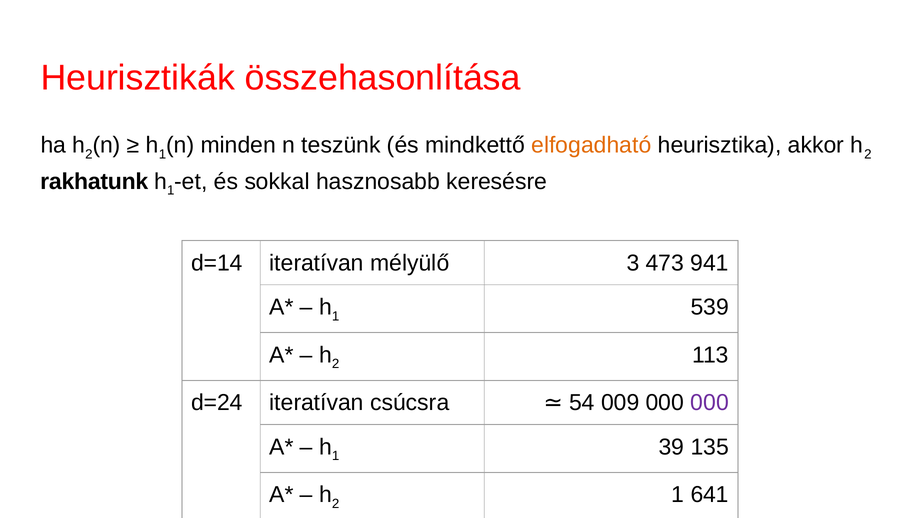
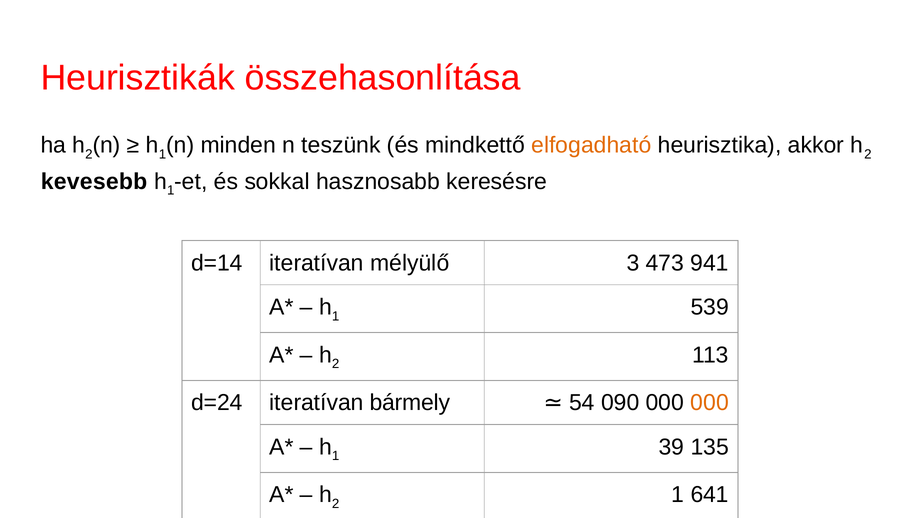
rakhatunk: rakhatunk -> kevesebb (94, 181)
csúcsra: csúcsra -> bármely (410, 402)
009: 009 -> 090 (620, 402)
000 colour: purple -> orange (710, 402)
